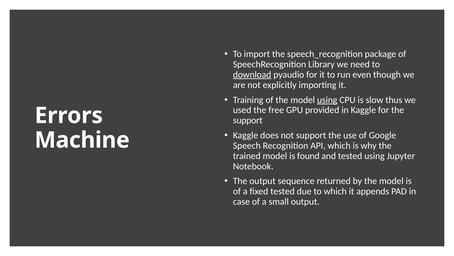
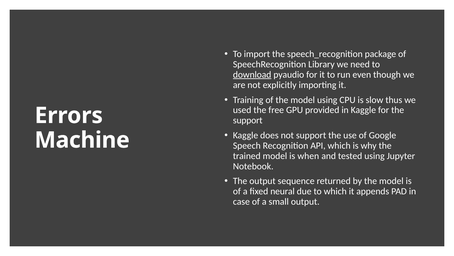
using underline: present -> none (327, 100)
found: found -> when (308, 156)
fixed tested: tested -> neural (283, 191)
